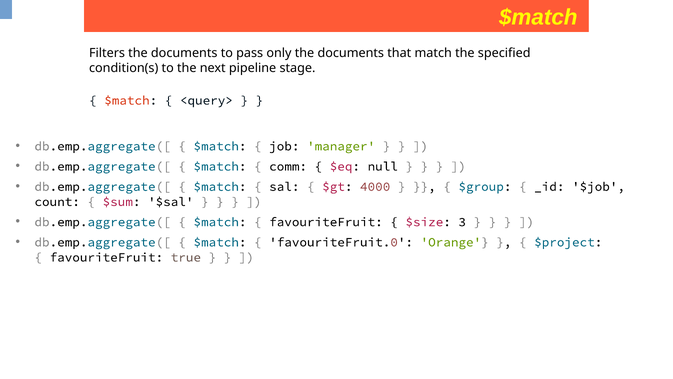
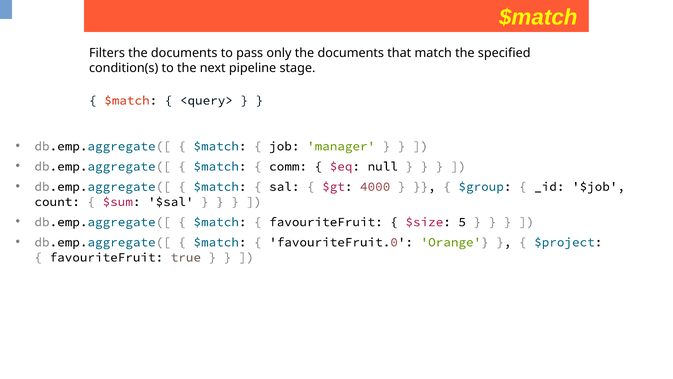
3: 3 -> 5 (462, 222)
